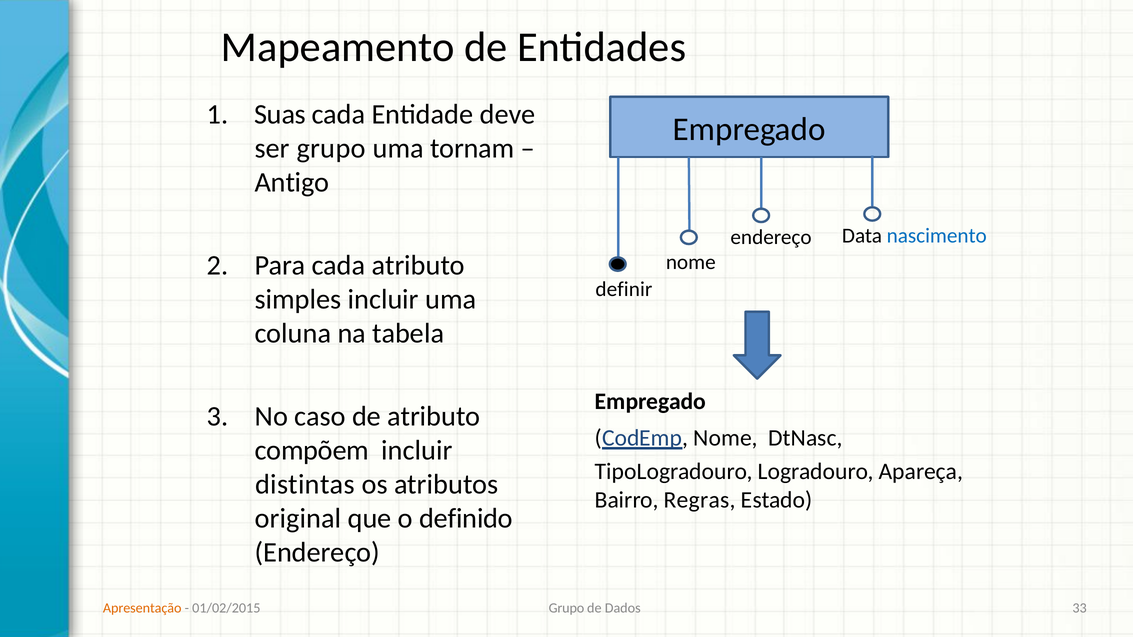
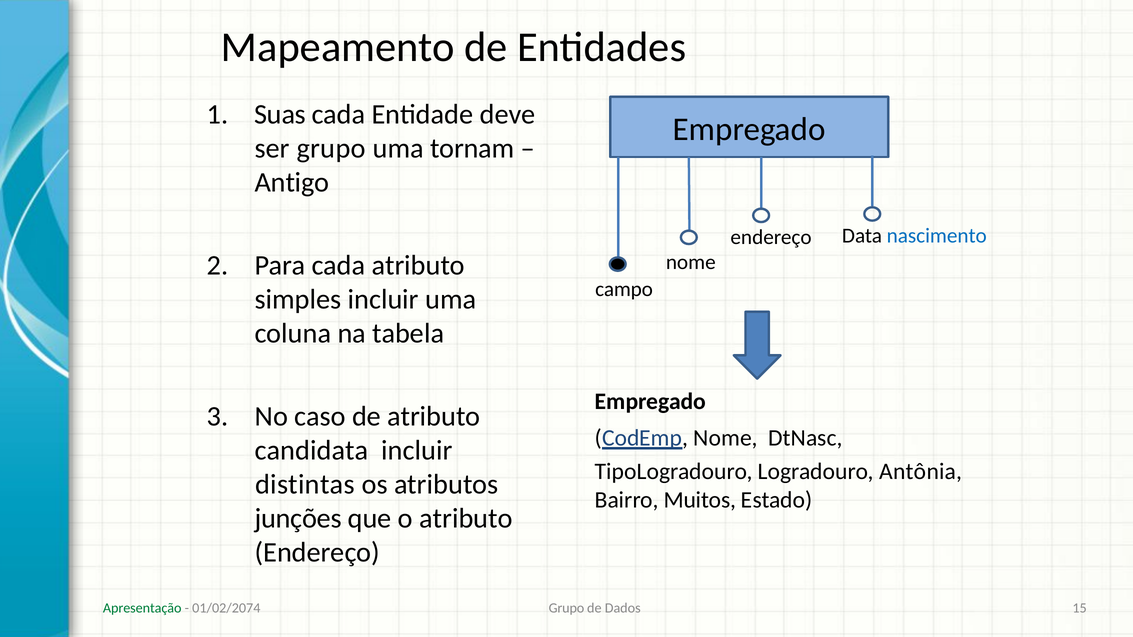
definir: definir -> campo (624, 289)
compõem: compõem -> candidata (312, 451)
Apareça: Apareça -> Antônia (921, 472)
Regras: Regras -> Muitos (700, 500)
original: original -> junções (298, 518)
o definido: definido -> atributo (466, 518)
33: 33 -> 15 (1080, 608)
Apresentação colour: orange -> green (142, 609)
01/02/2015: 01/02/2015 -> 01/02/2074 (226, 609)
